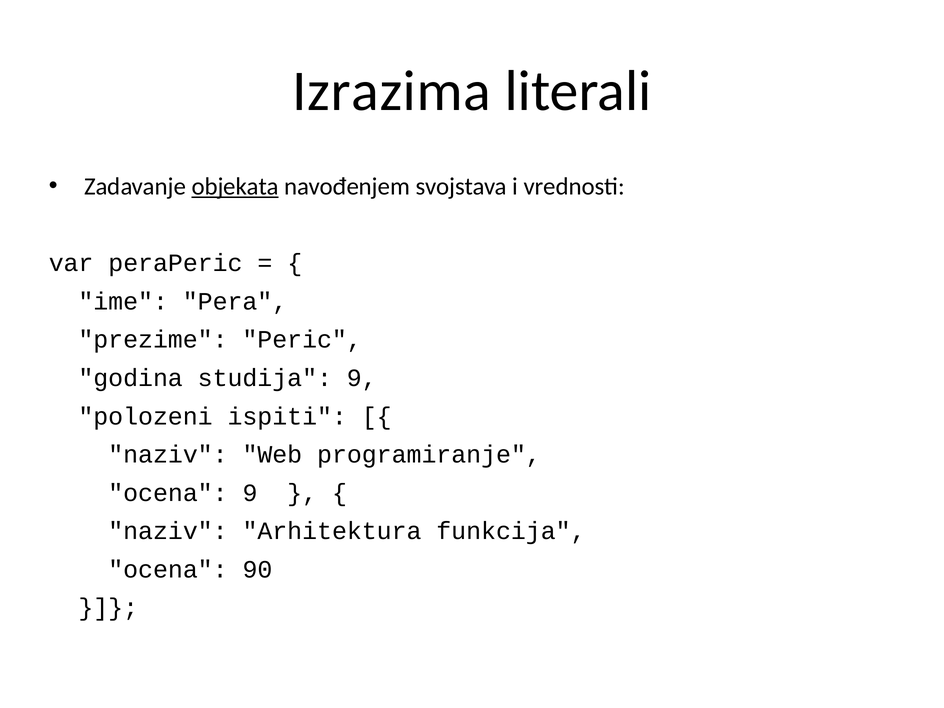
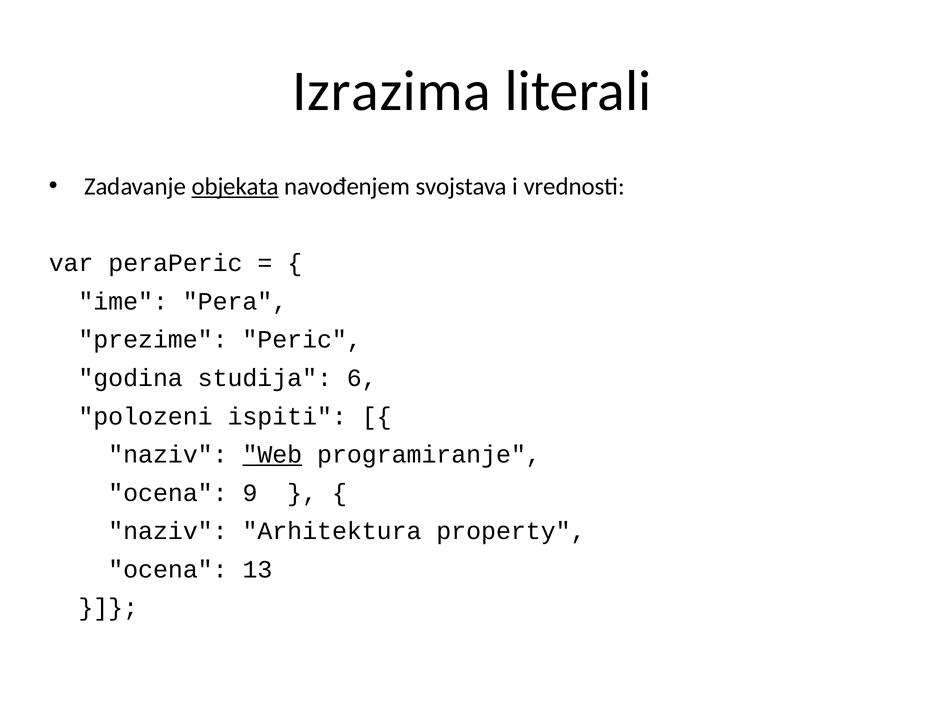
studija 9: 9 -> 6 (362, 378)
Web underline: none -> present (272, 455)
funkcija: funkcija -> property (511, 531)
90: 90 -> 13 (257, 569)
